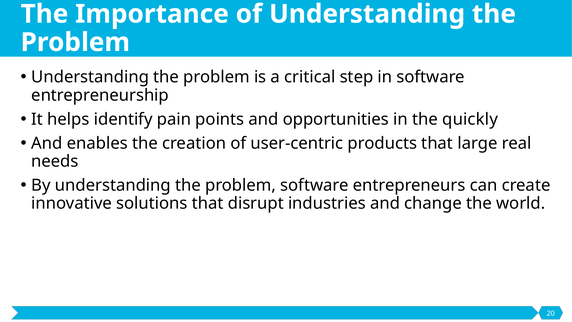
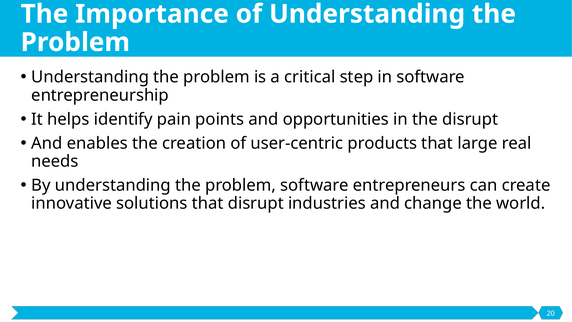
the quickly: quickly -> disrupt (470, 119)
